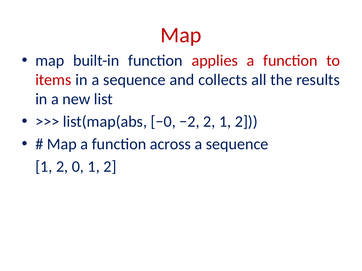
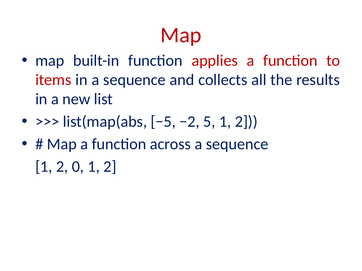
−0: −0 -> −5 (163, 122)
−2 2: 2 -> 5 (209, 122)
